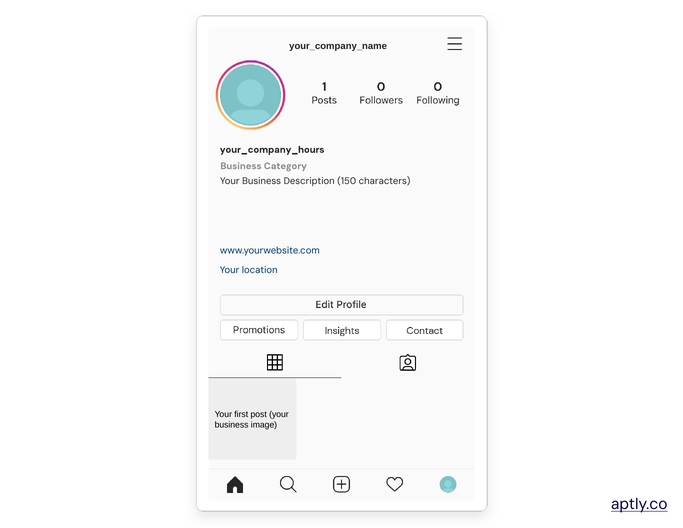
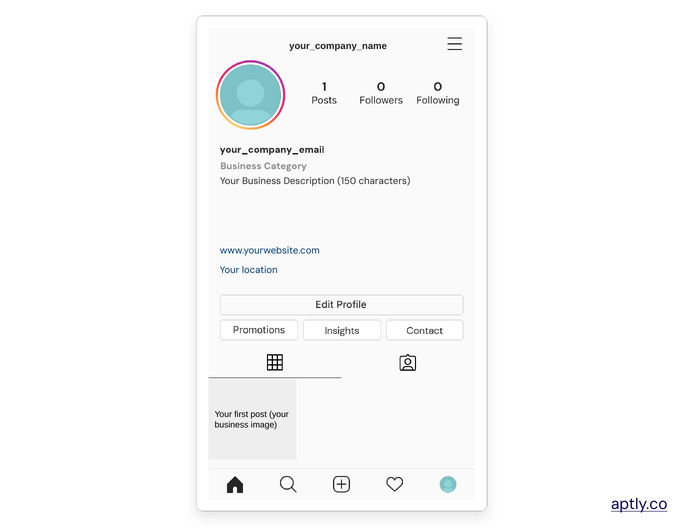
your_company_hours: your_company_hours -> your_company_email (272, 150)
